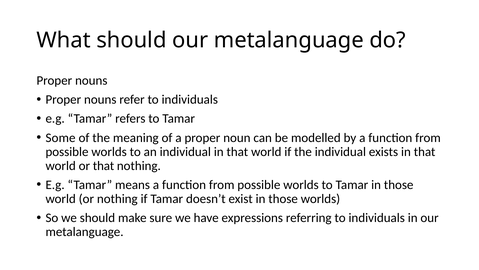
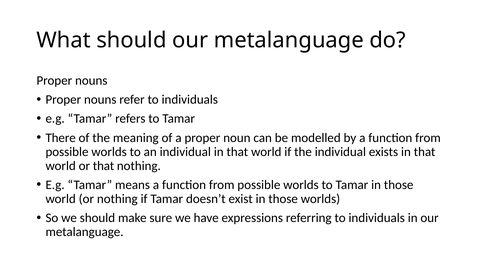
Some: Some -> There (61, 137)
